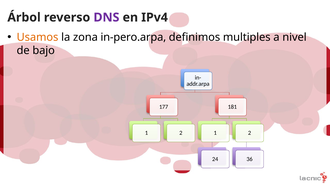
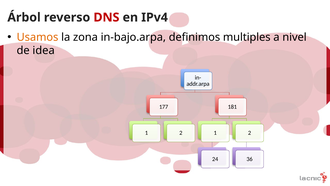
DNS colour: purple -> red (106, 17)
in-pero.arpa: in-pero.arpa -> in-bajo.arpa (133, 37)
bajo: bajo -> idea (44, 50)
